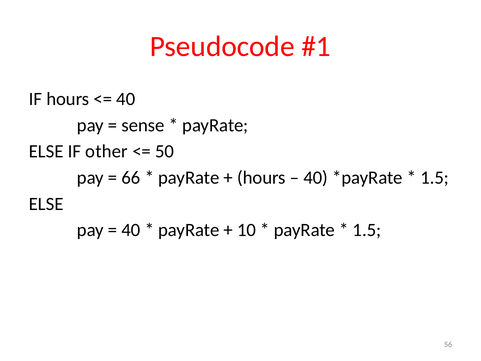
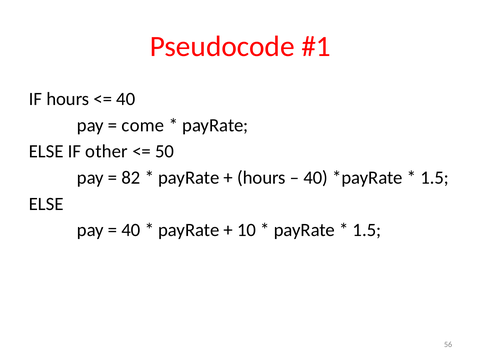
sense: sense -> come (143, 125)
66: 66 -> 82 (131, 178)
